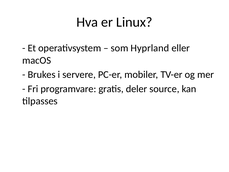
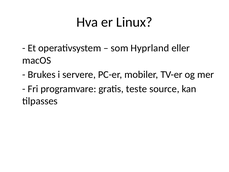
deler: deler -> teste (136, 89)
